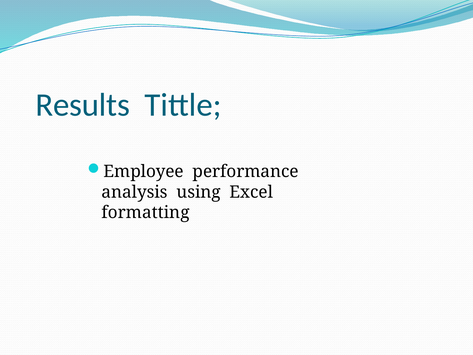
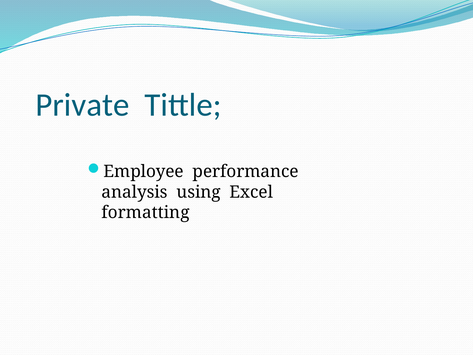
Results: Results -> Private (83, 105)
